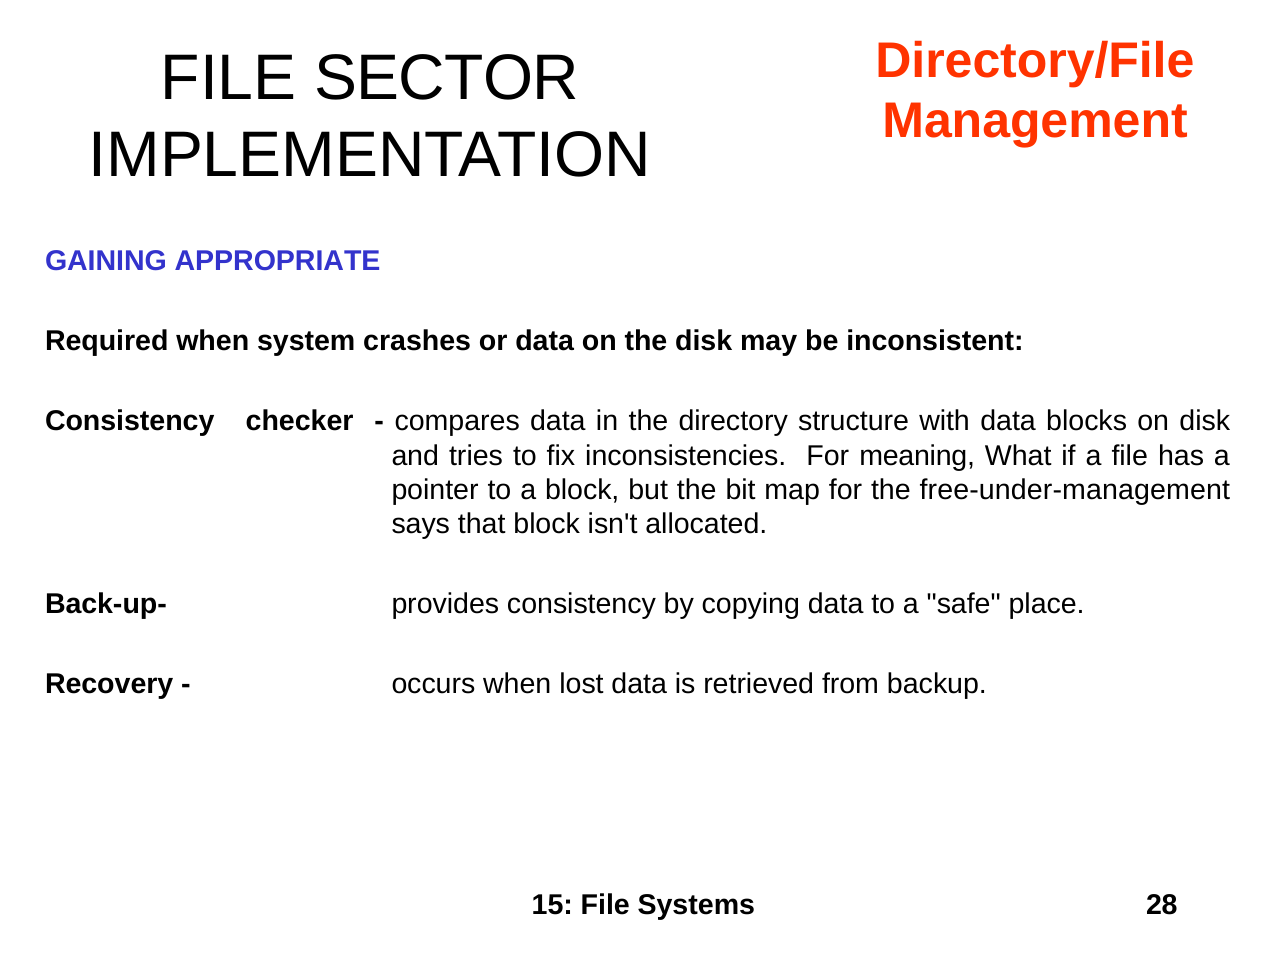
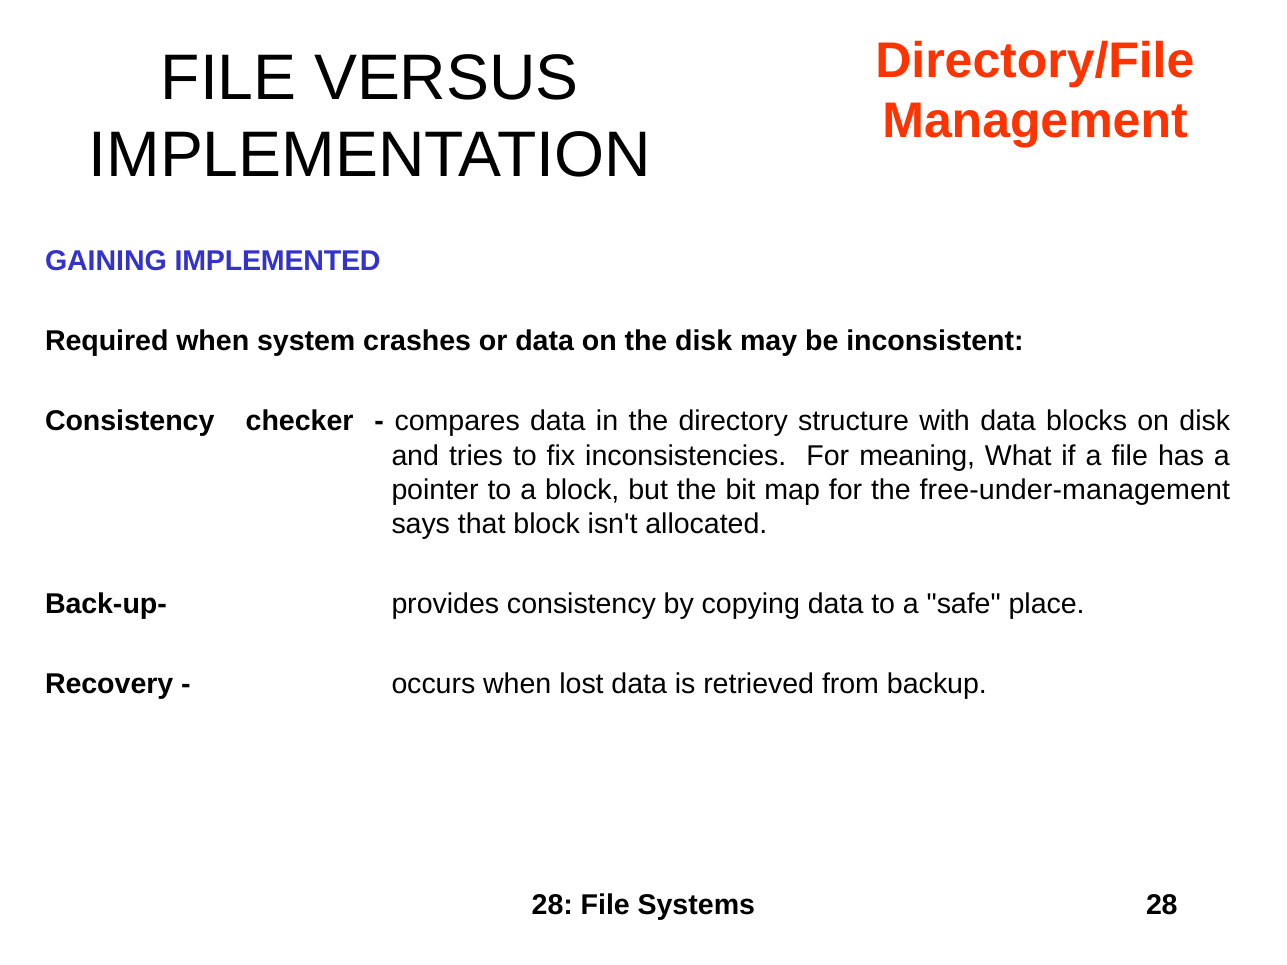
SECTOR: SECTOR -> VERSUS (446, 78)
APPROPRIATE: APPROPRIATE -> IMPLEMENTED (278, 262)
15: 15 -> 28 (552, 905)
